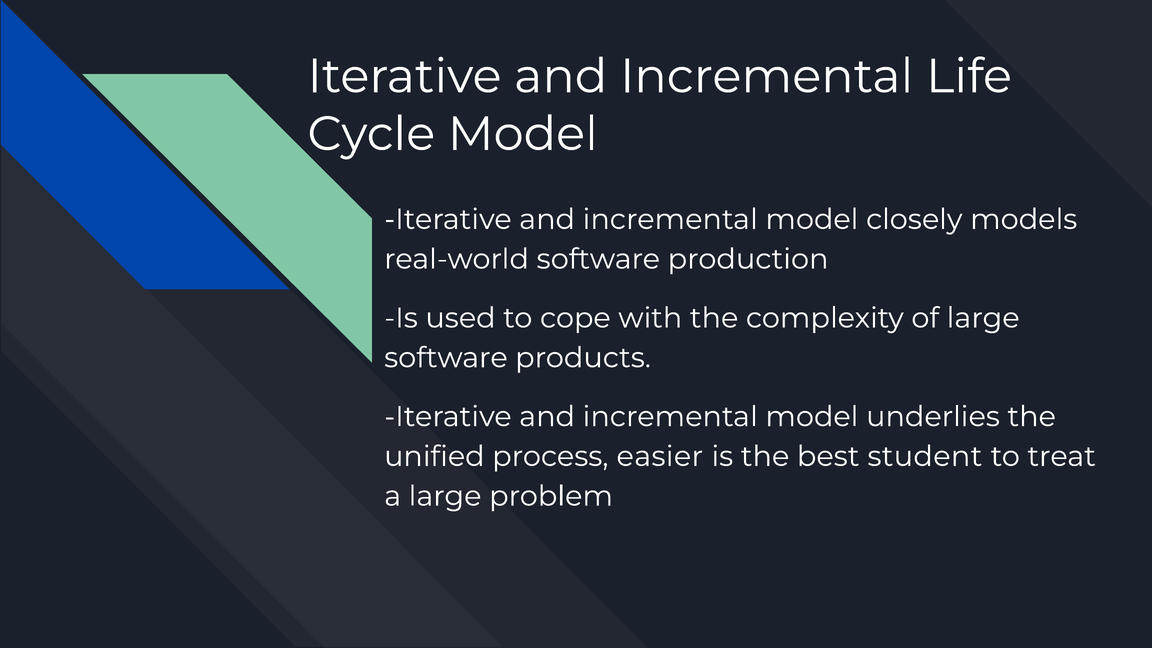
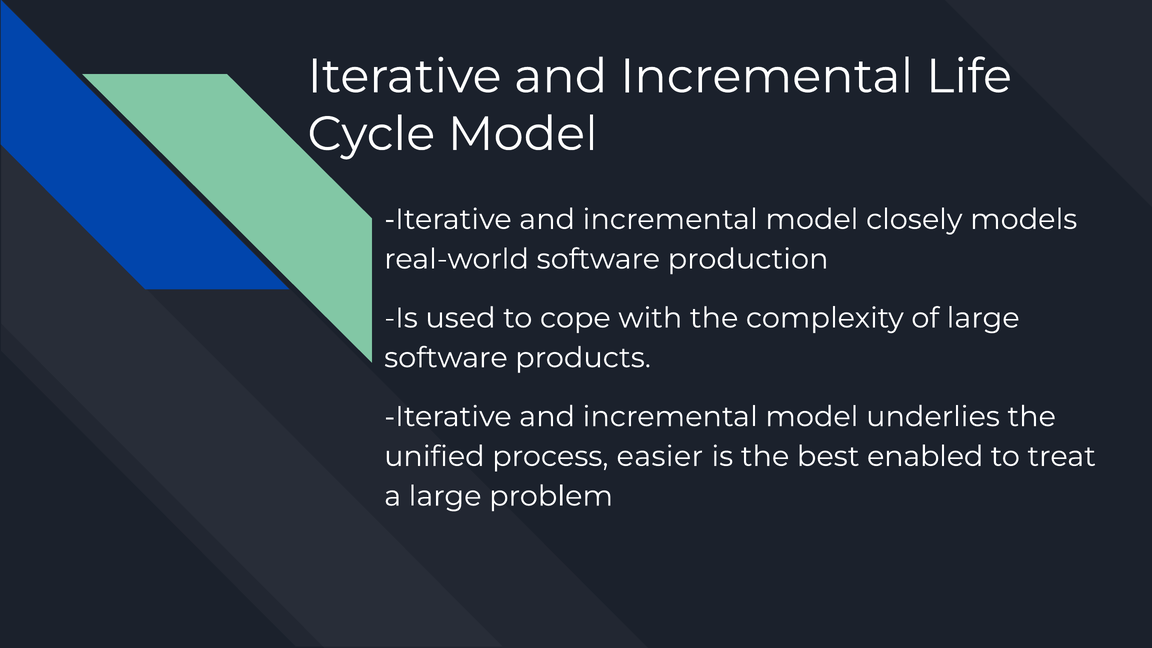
student: student -> enabled (925, 456)
